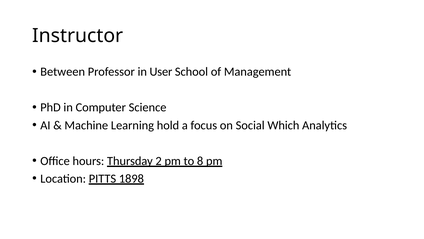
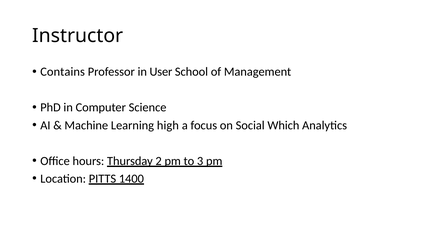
Between: Between -> Contains (63, 72)
hold: hold -> high (168, 125)
8: 8 -> 3 (200, 161)
1898: 1898 -> 1400 (131, 178)
